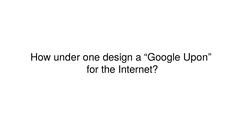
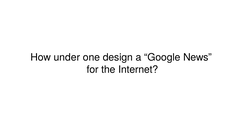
Upon: Upon -> News (197, 57)
